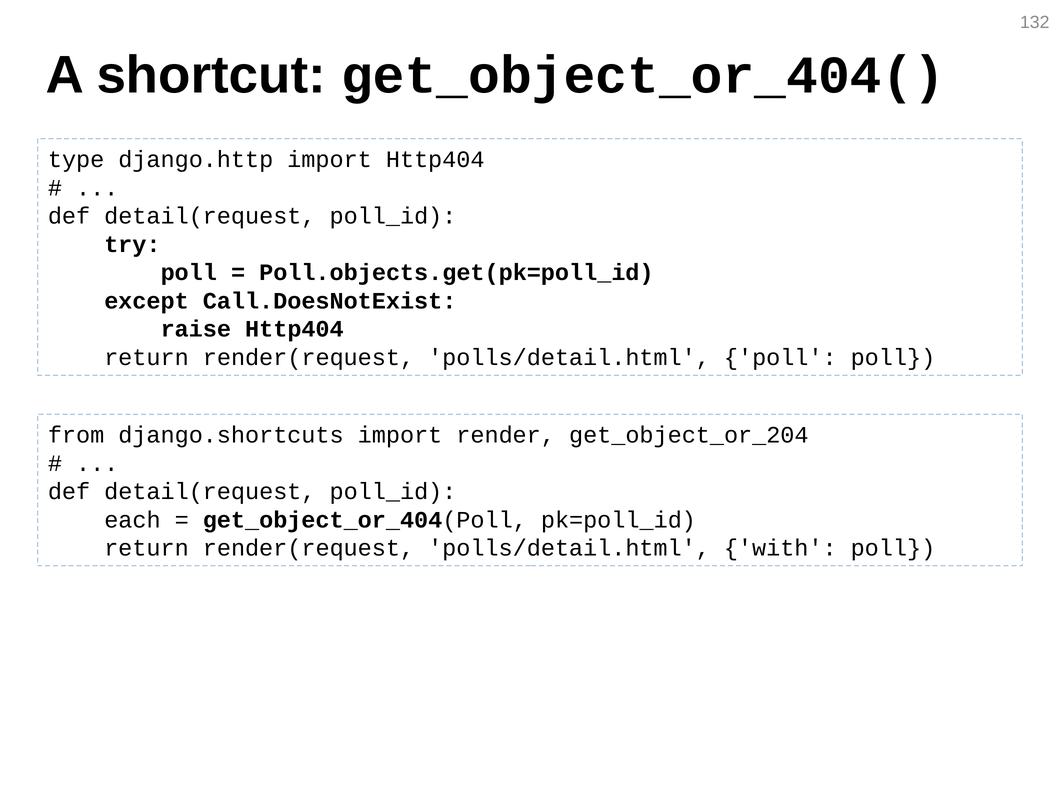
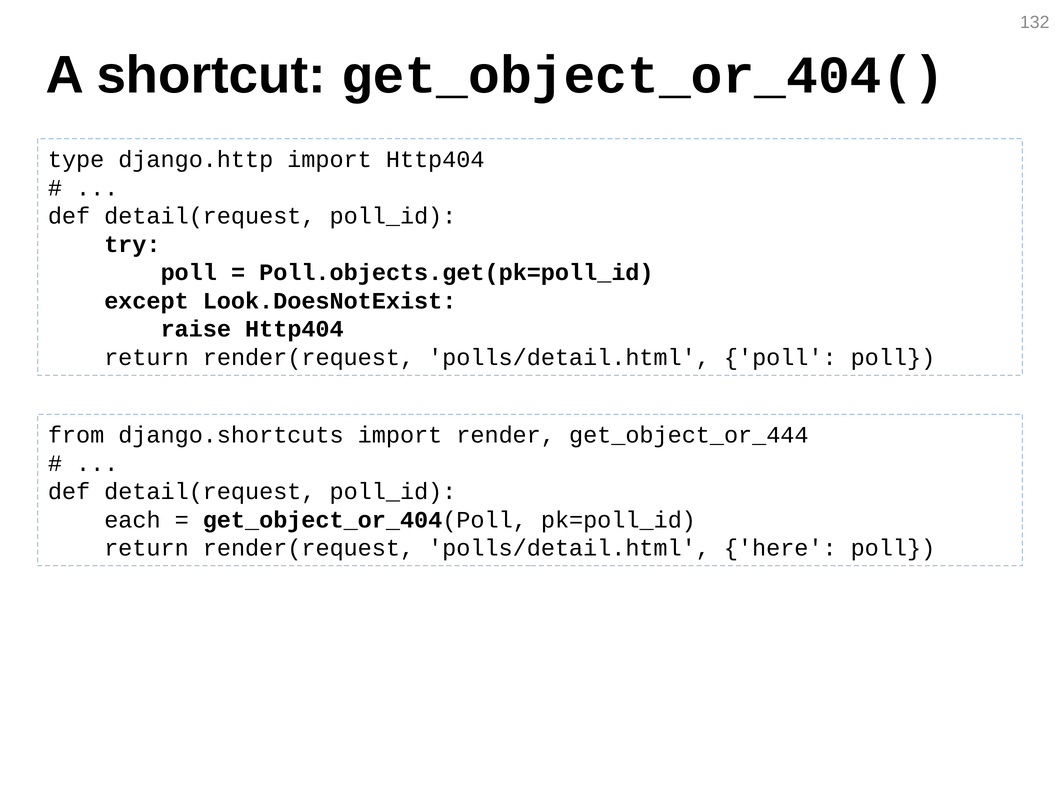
Call.DoesNotExist: Call.DoesNotExist -> Look.DoesNotExist (330, 301)
get_object_or_204: get_object_or_204 -> get_object_or_444 (689, 435)
with: with -> here (780, 548)
